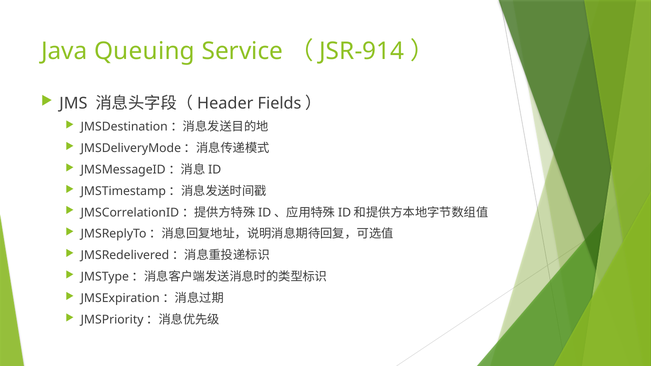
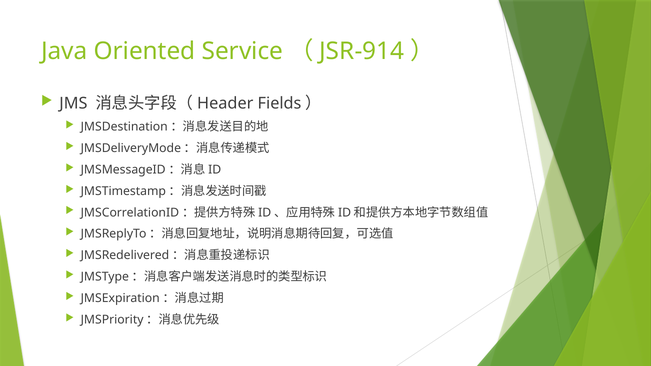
Queuing: Queuing -> Oriented (145, 51)
